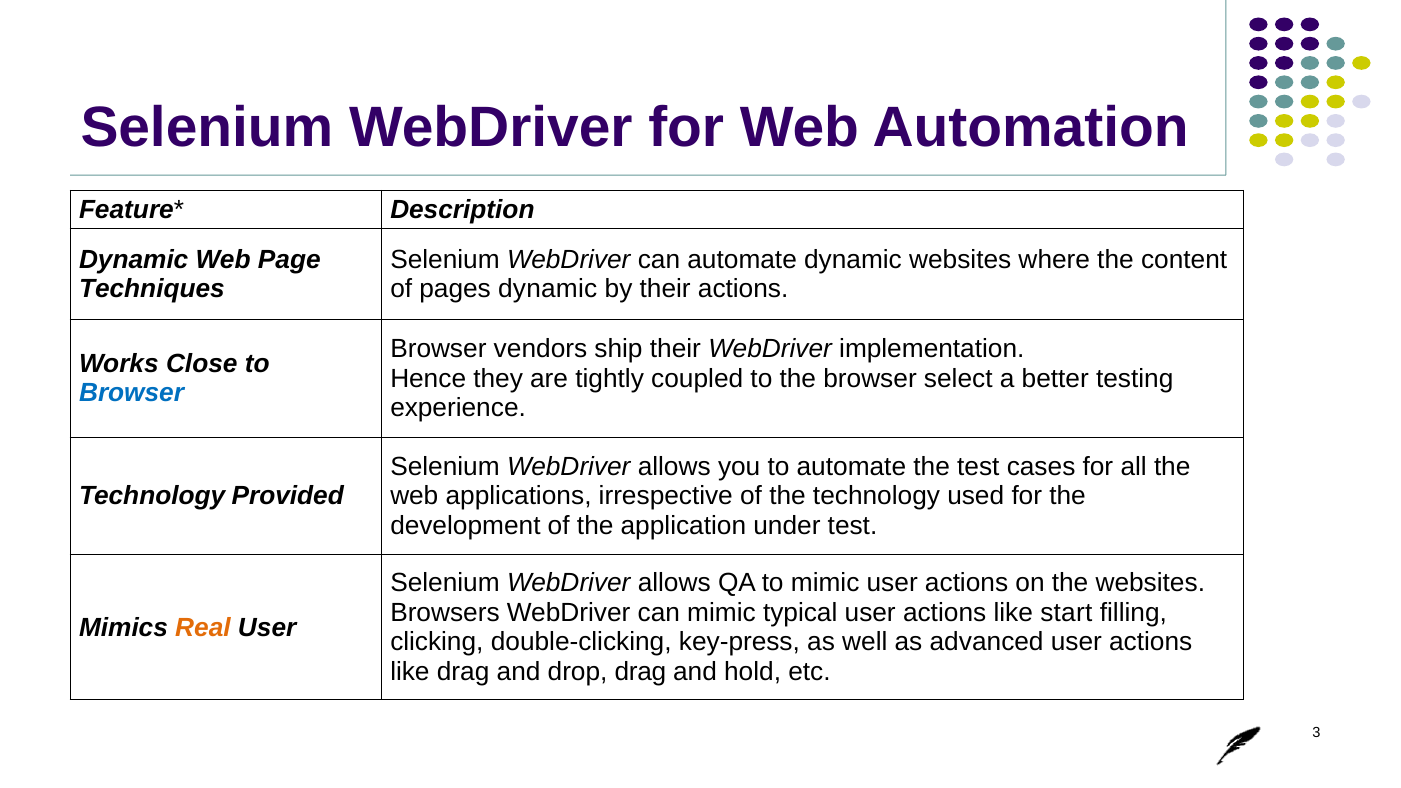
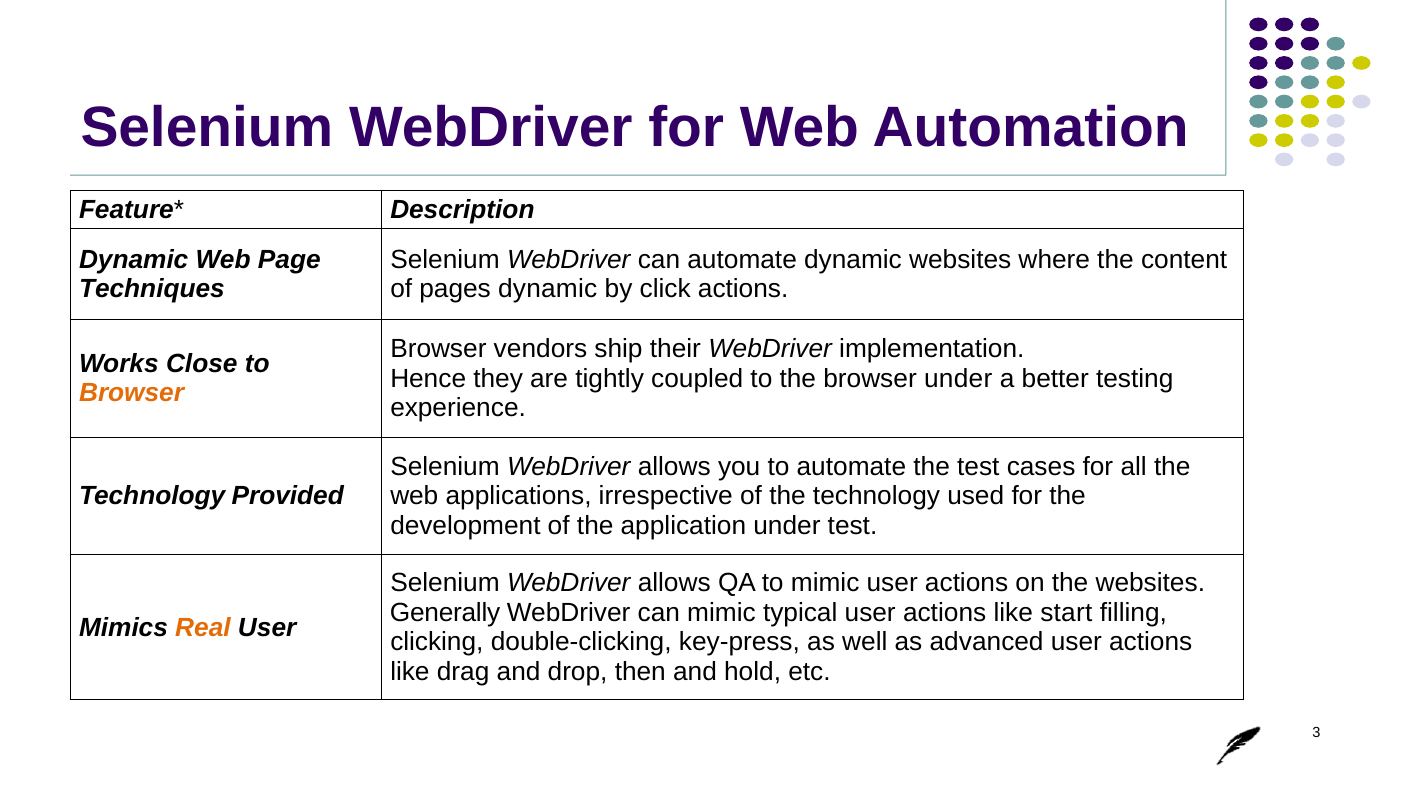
by their: their -> click (665, 289)
browser select: select -> under (958, 378)
Browser colour: blue -> orange (132, 393)
Browsers: Browsers -> Generally (445, 613)
drop drag: drag -> then (640, 671)
